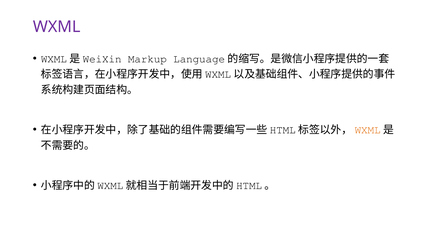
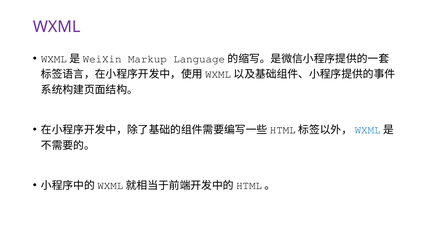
WXML colour: orange -> blue (368, 130)
